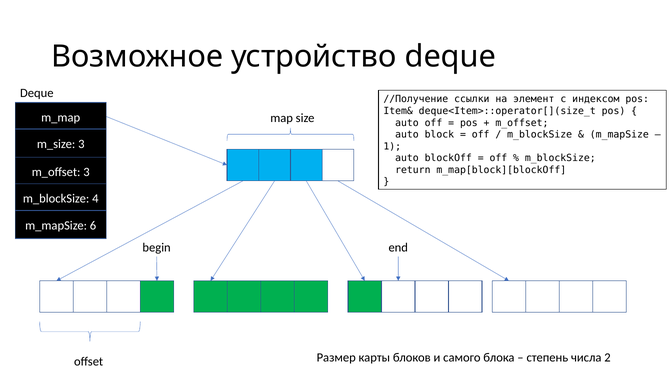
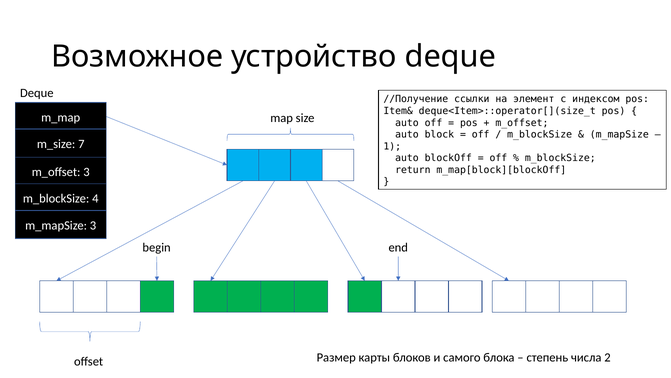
m_size 3: 3 -> 7 (81, 144)
m_mapSize 6: 6 -> 3 (93, 225)
